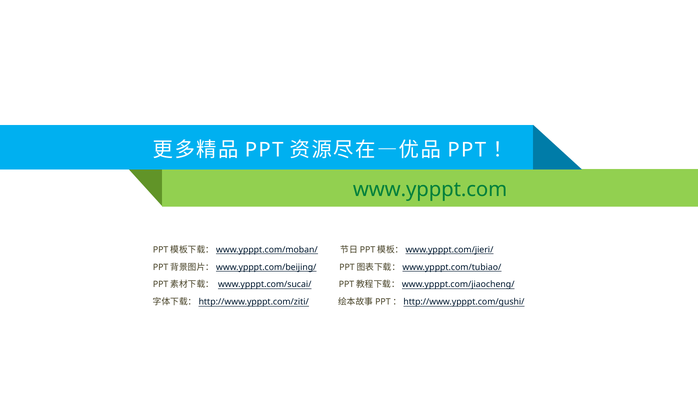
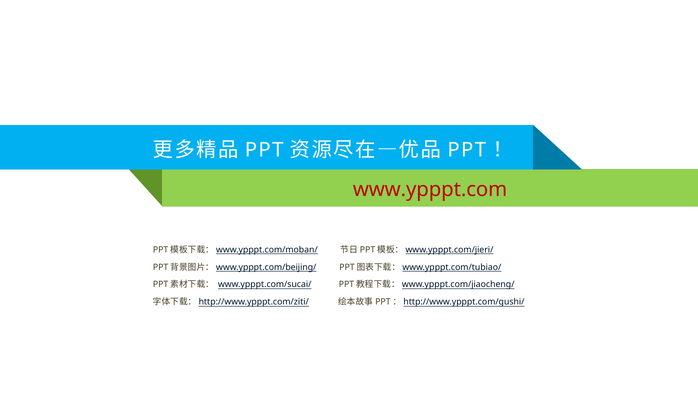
www.ypppt.com colour: green -> red (430, 189)
